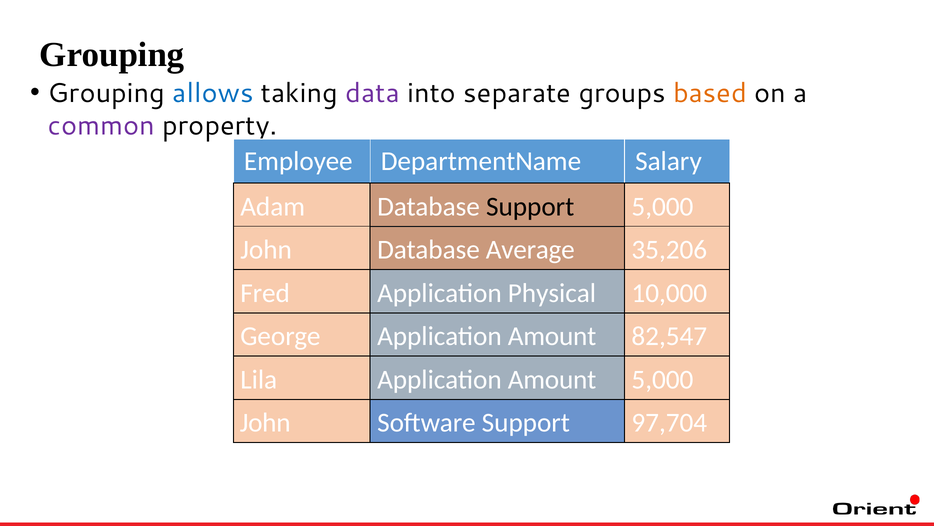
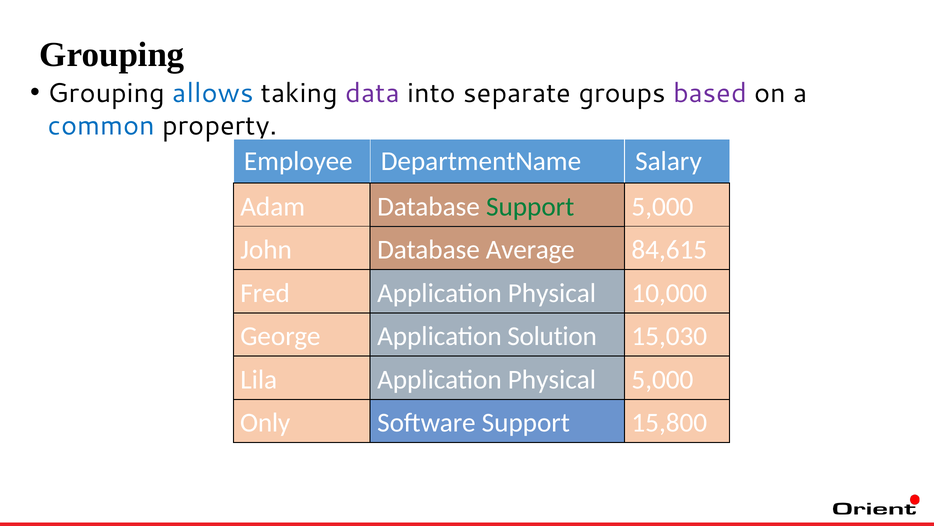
based colour: orange -> purple (710, 93)
common colour: purple -> blue (101, 126)
Support colour: black -> green (530, 206)
35,206: 35,206 -> 84,615 (669, 250)
Amount: Amount -> Solution (552, 336)
82,547: 82,547 -> 15,030 (669, 336)
Amount: Amount -> Physical (552, 379)
John: John -> Only (265, 423)
97,704: 97,704 -> 15,800 (669, 423)
